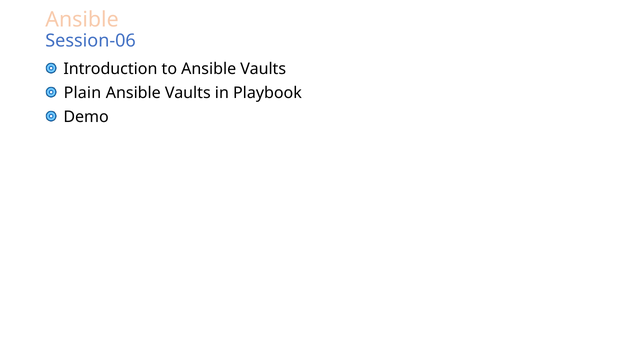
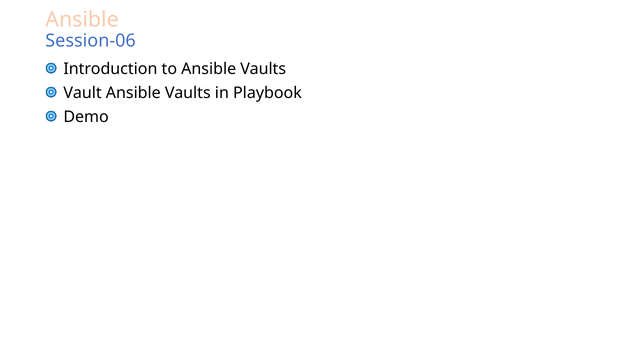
Plain: Plain -> Vault (83, 93)
